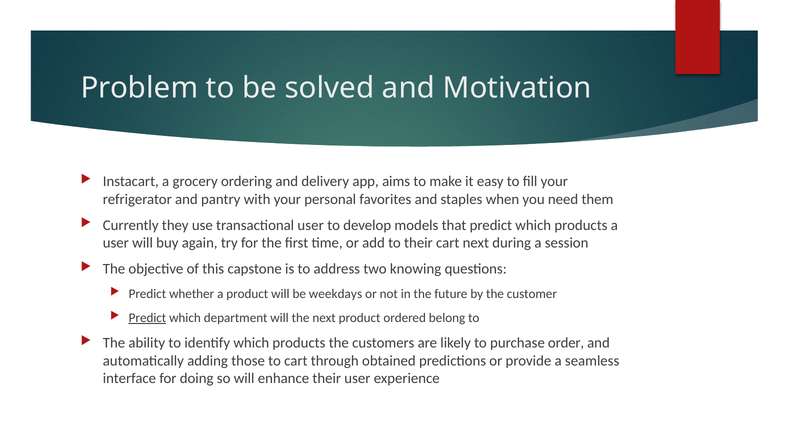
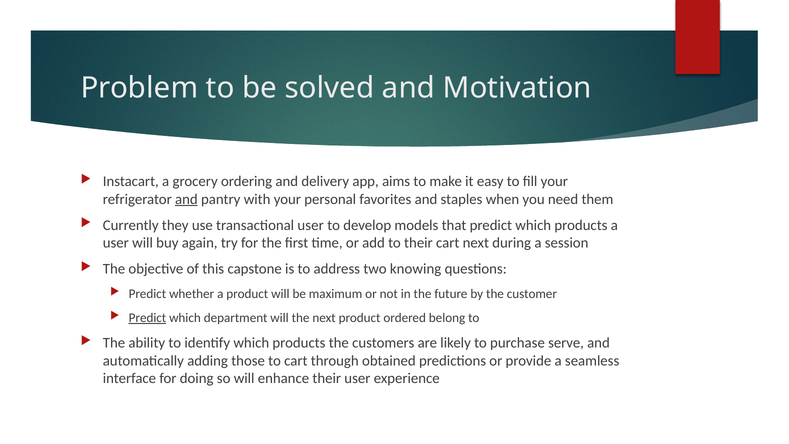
and underline: none -> present (186, 199)
weekdays: weekdays -> maximum (336, 294)
order: order -> serve (566, 343)
